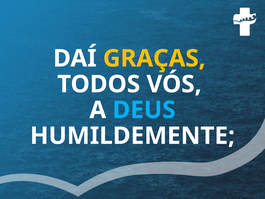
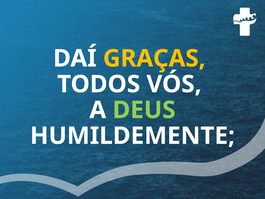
DEUS colour: light blue -> light green (144, 110)
